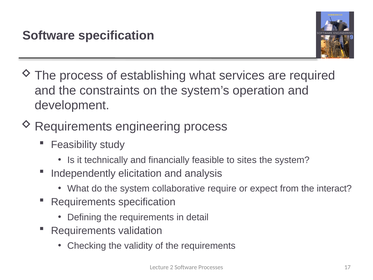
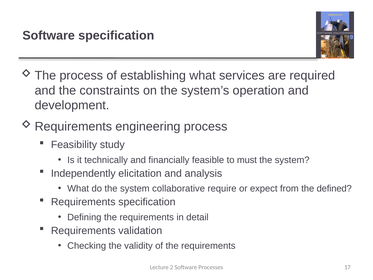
sites: sites -> must (247, 160)
interact: interact -> defined (334, 188)
